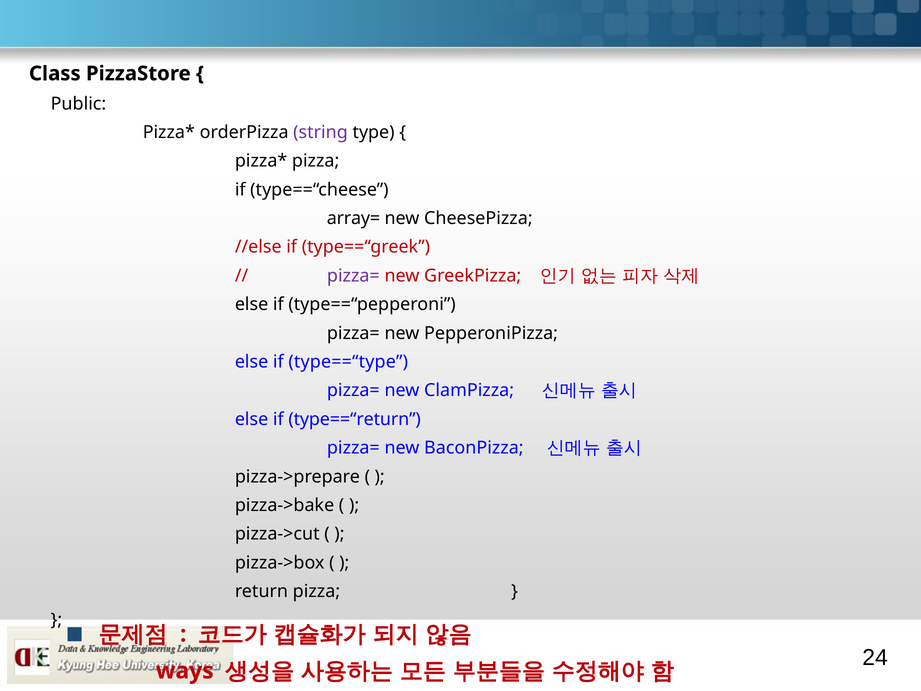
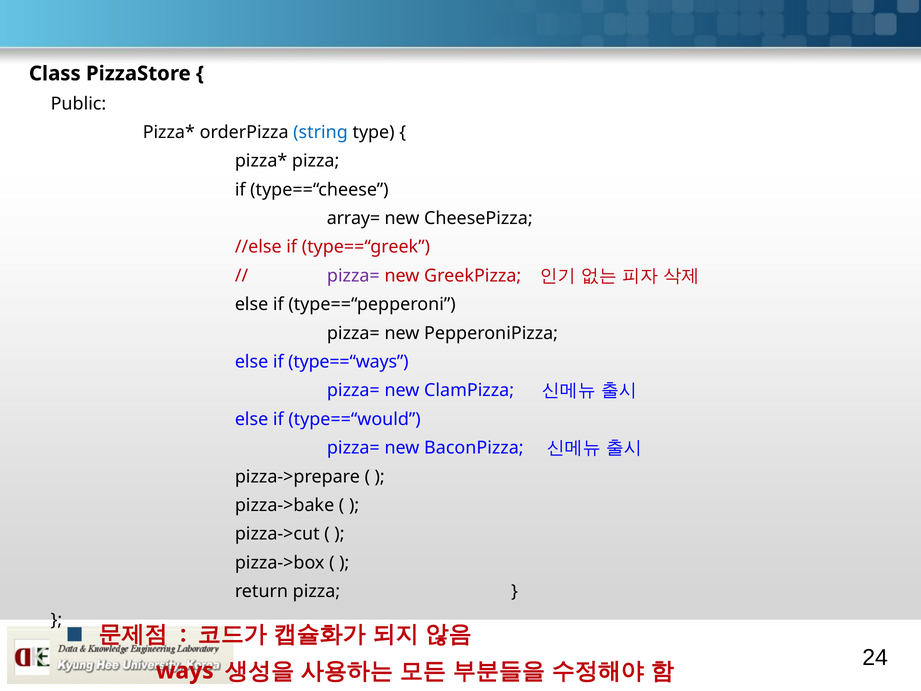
string colour: purple -> blue (321, 132)
type==“type: type==“type -> type==“ways (348, 362)
type==“return: type==“return -> type==“would (355, 419)
